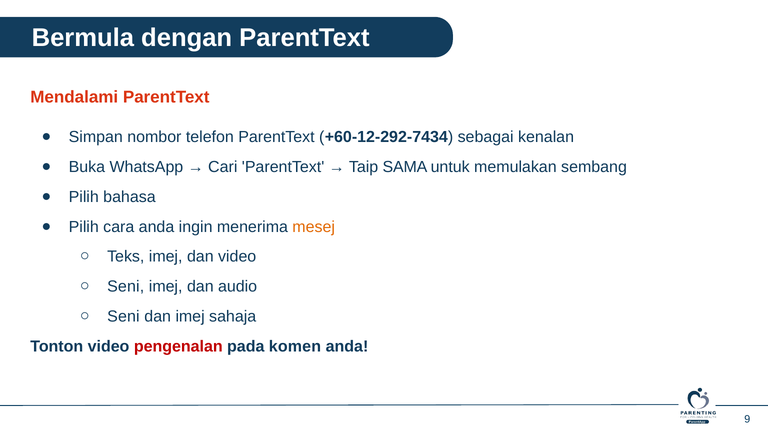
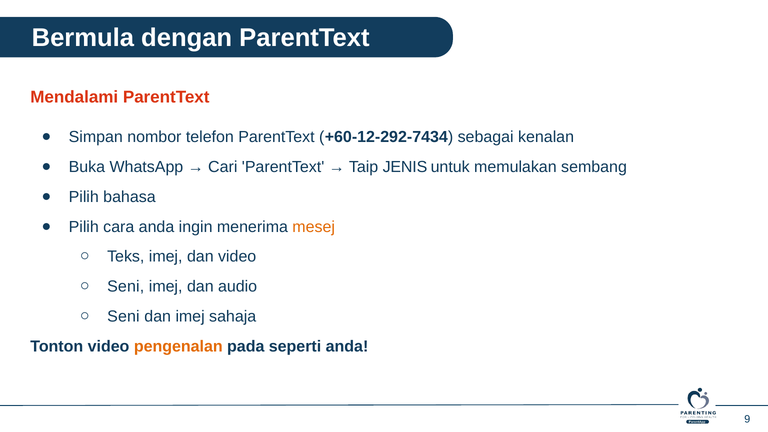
SAMA: SAMA -> JENIS (405, 167)
pengenalan colour: red -> orange (178, 346)
komen: komen -> seperti (295, 346)
